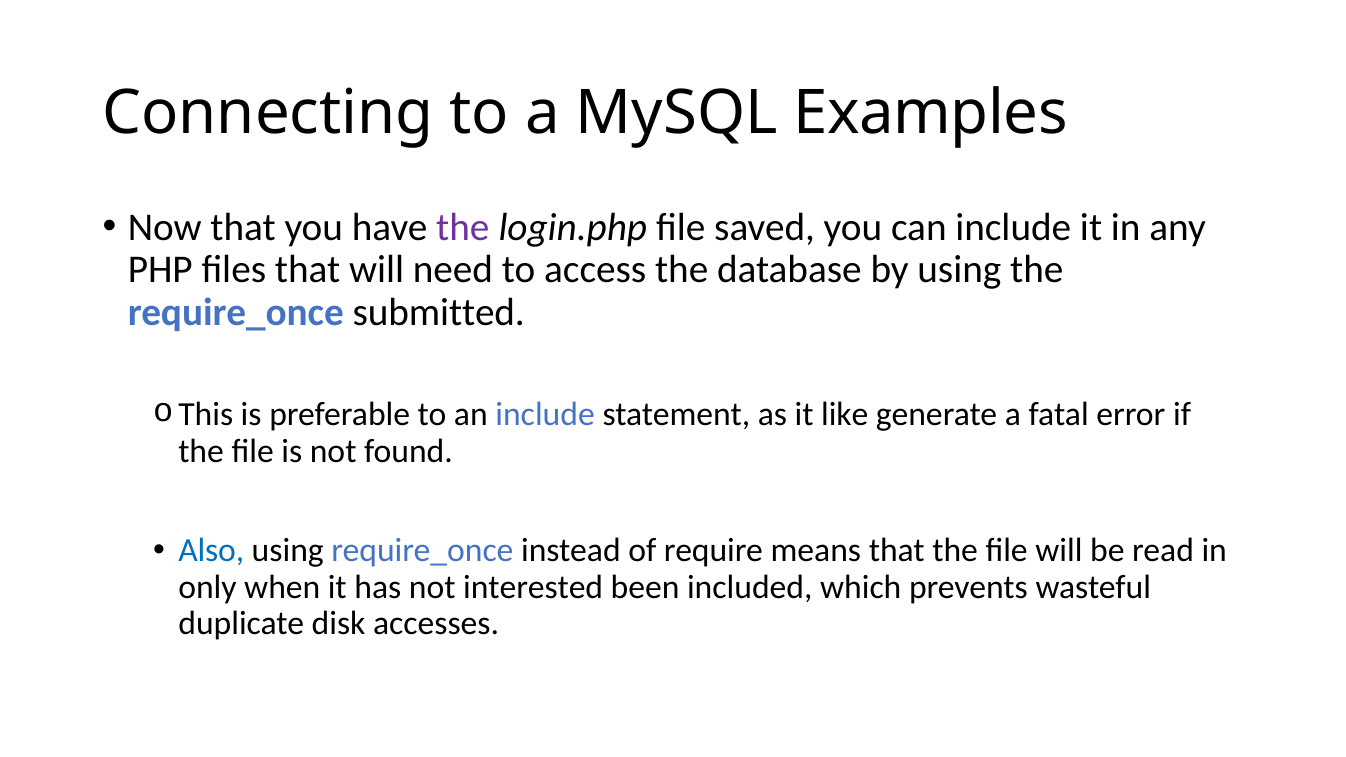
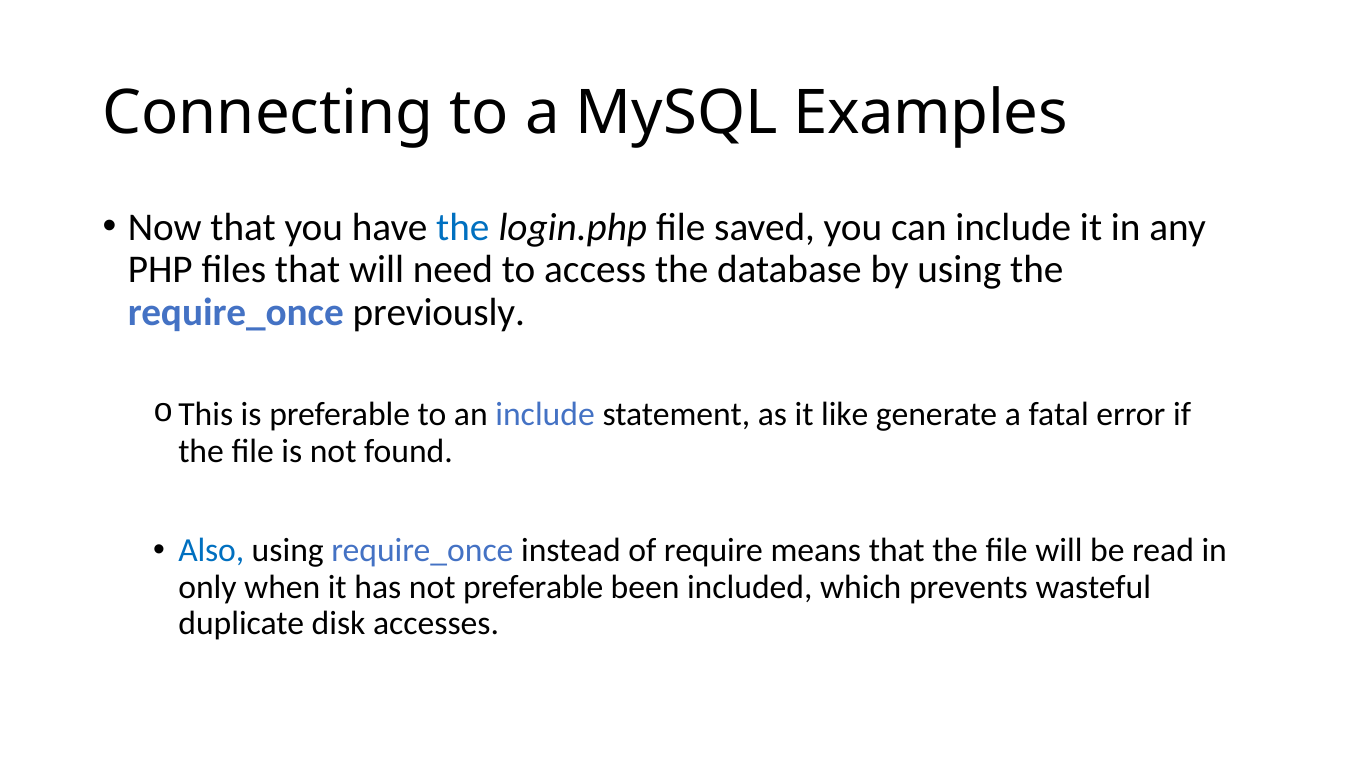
the colour: purple -> blue (463, 227)
submitted: submitted -> previously (439, 312)
not interested: interested -> preferable (533, 587)
